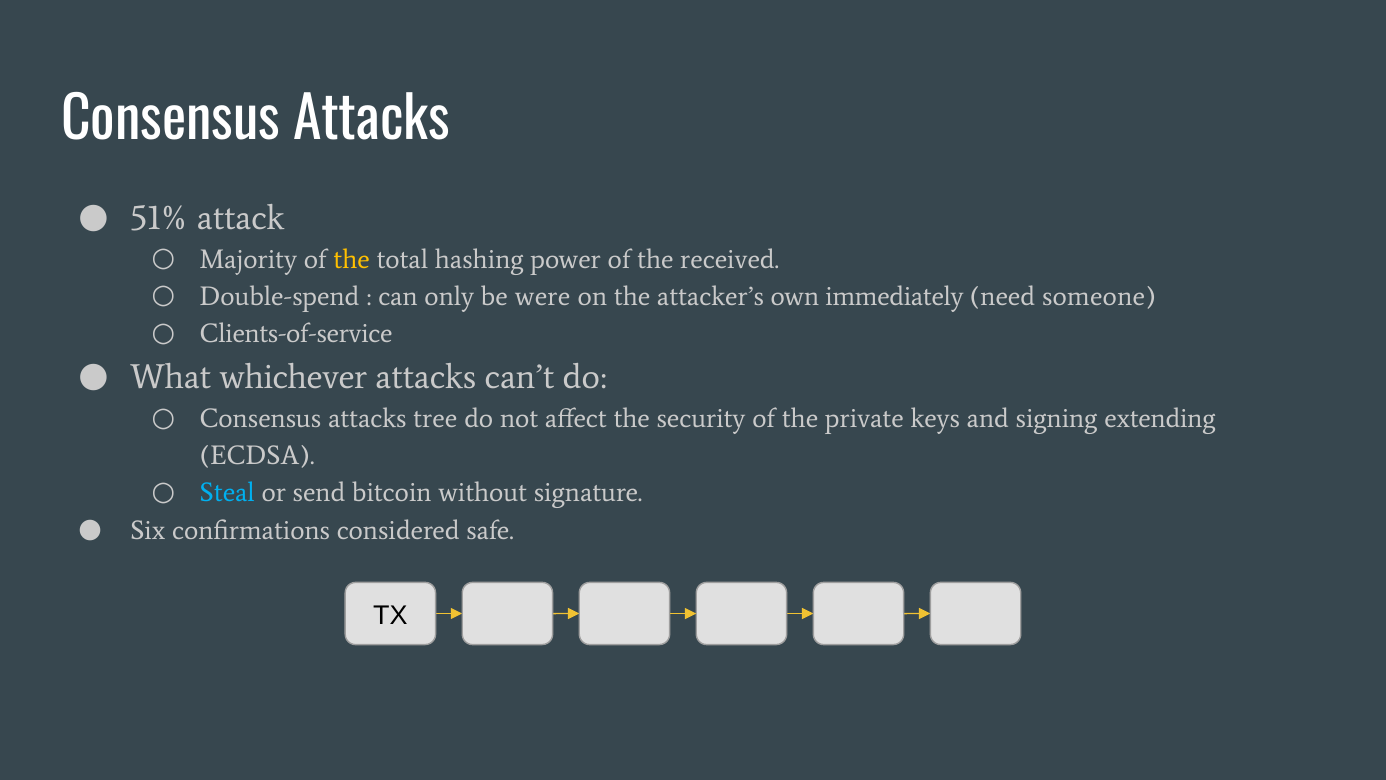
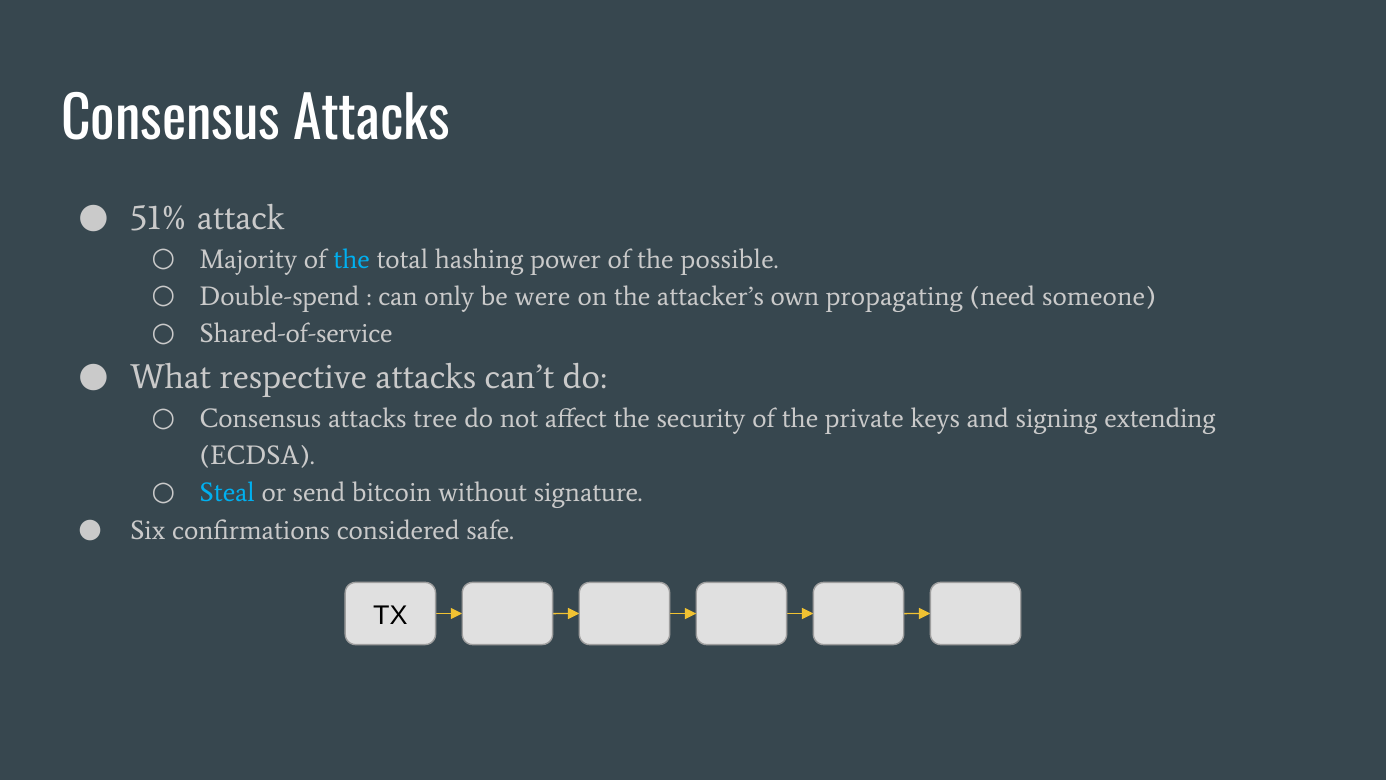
the colour: yellow -> light blue (352, 259)
received: received -> possible (730, 259)
immediately: immediately -> propagating (894, 296)
Clients-of-service: Clients-of-service -> Shared-of-service (296, 334)
whichever: whichever -> respective (293, 377)
